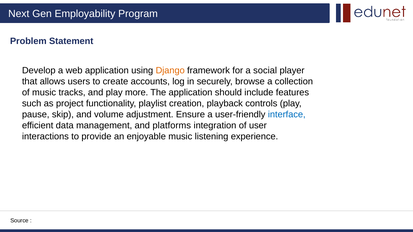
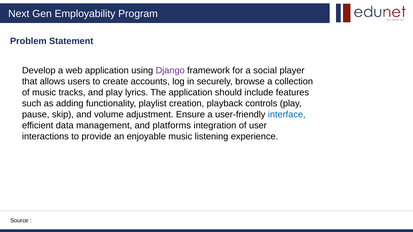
Django colour: orange -> purple (170, 71)
more: more -> lyrics (137, 93)
project: project -> adding (70, 104)
